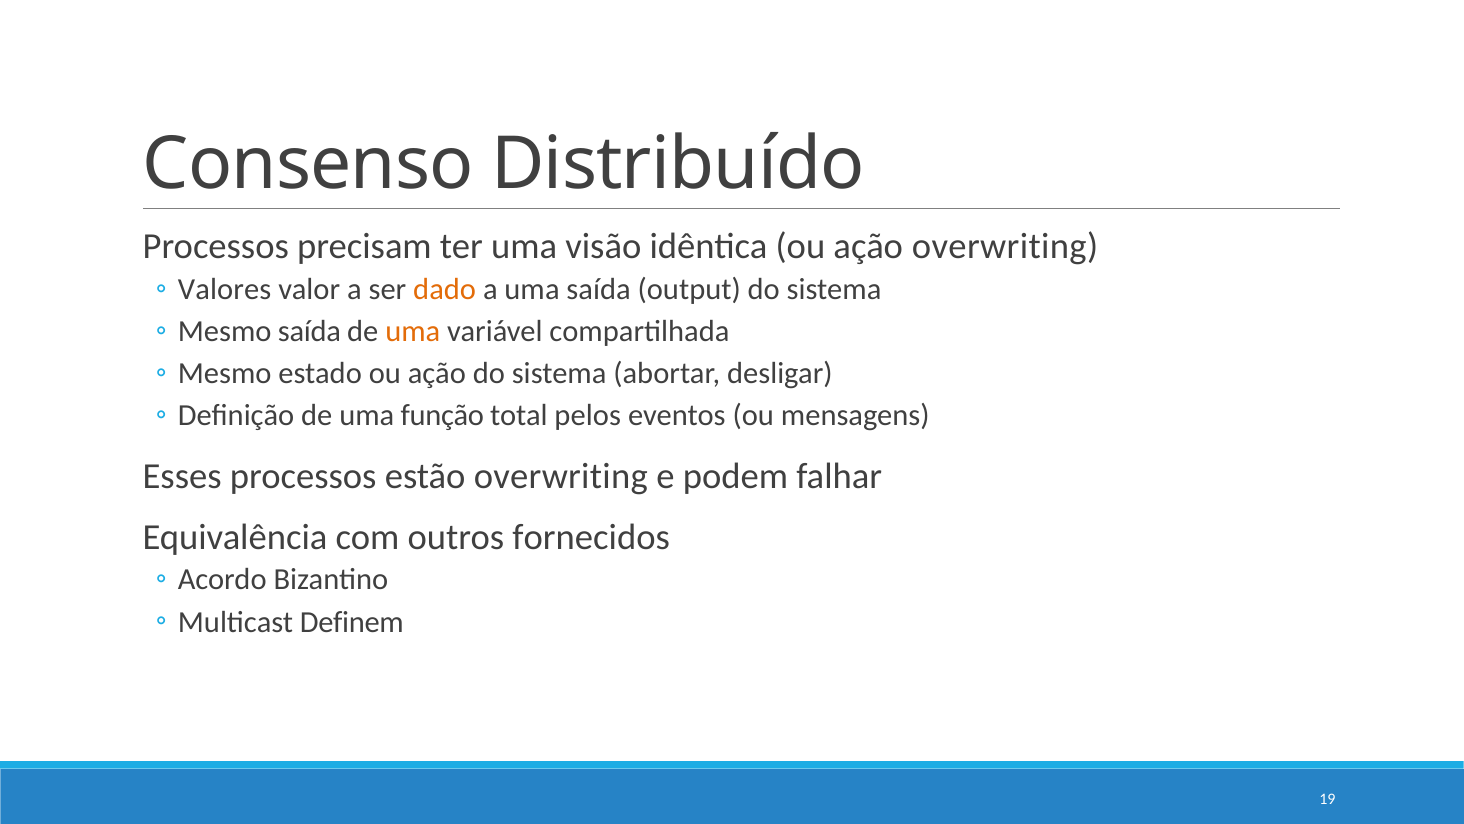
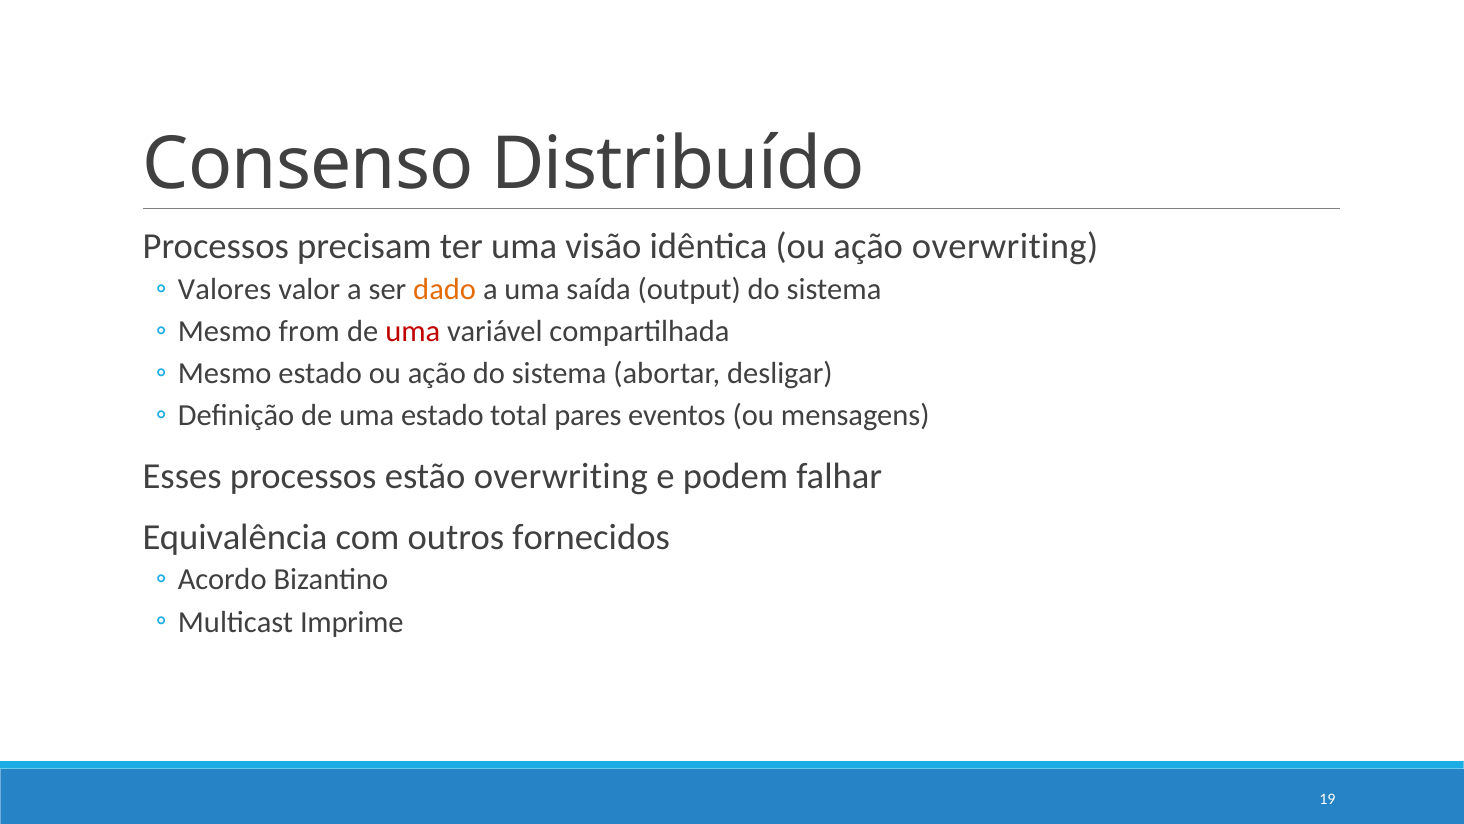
Mesmo saída: saída -> from (309, 331)
uma colour: orange -> red (413, 331)
uma função: função -> estado (442, 416)
pelos: pelos -> pares (588, 416)
Definem: Definem -> Imprime (352, 622)
